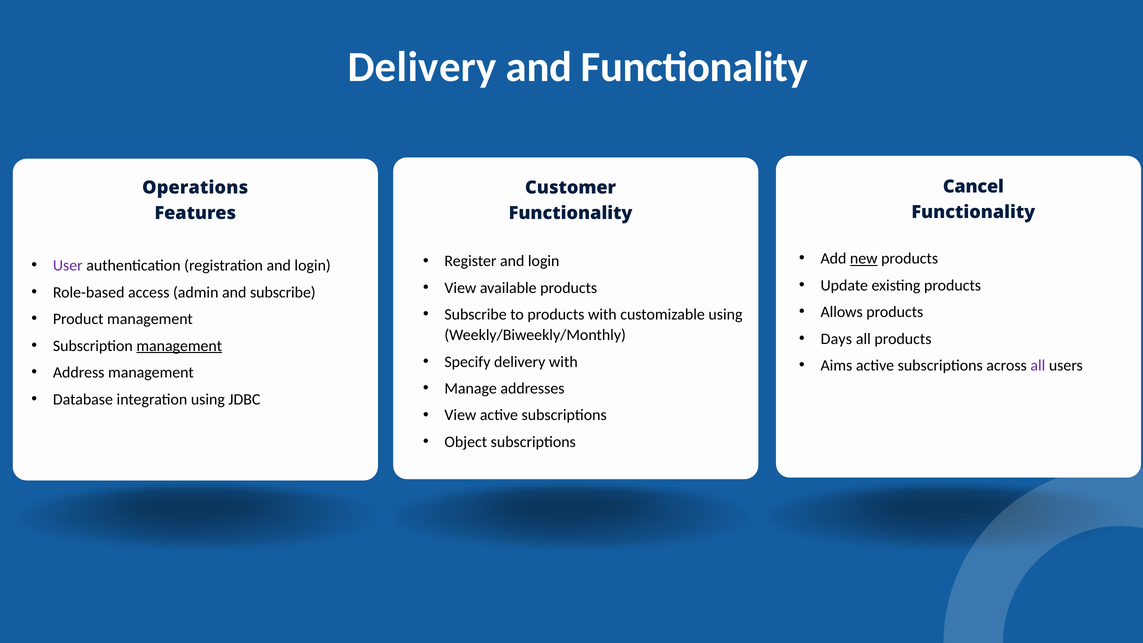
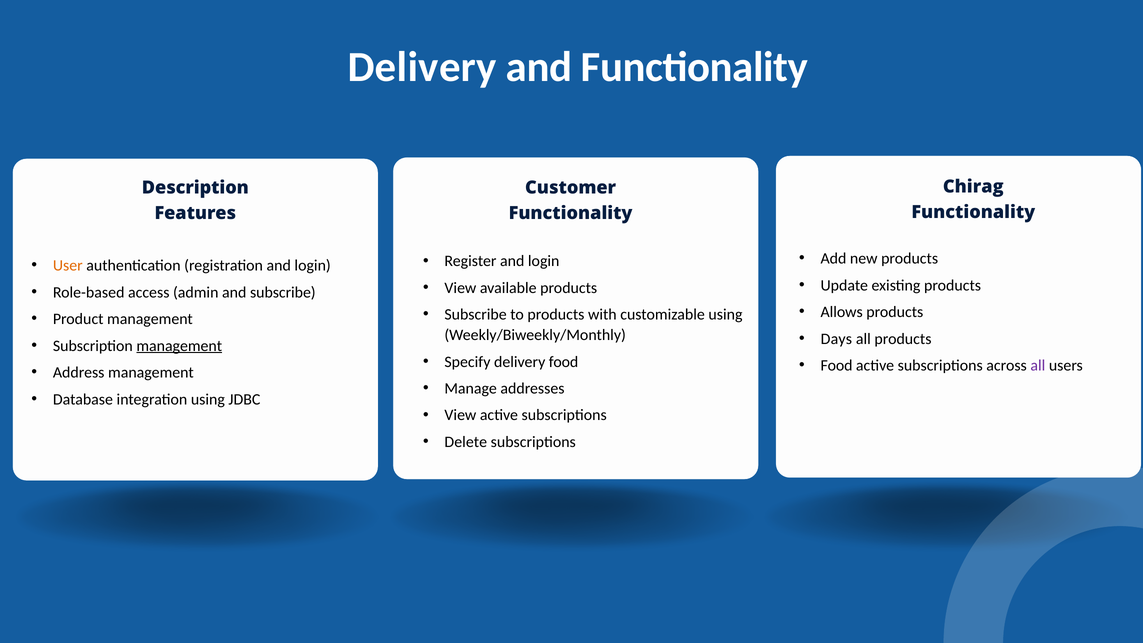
Cancel: Cancel -> Chirag (973, 187)
Operations: Operations -> Description (195, 188)
new underline: present -> none (864, 259)
User colour: purple -> orange (68, 266)
delivery with: with -> food (564, 362)
Aims: Aims -> Food (837, 366)
Object: Object -> Delete (466, 442)
